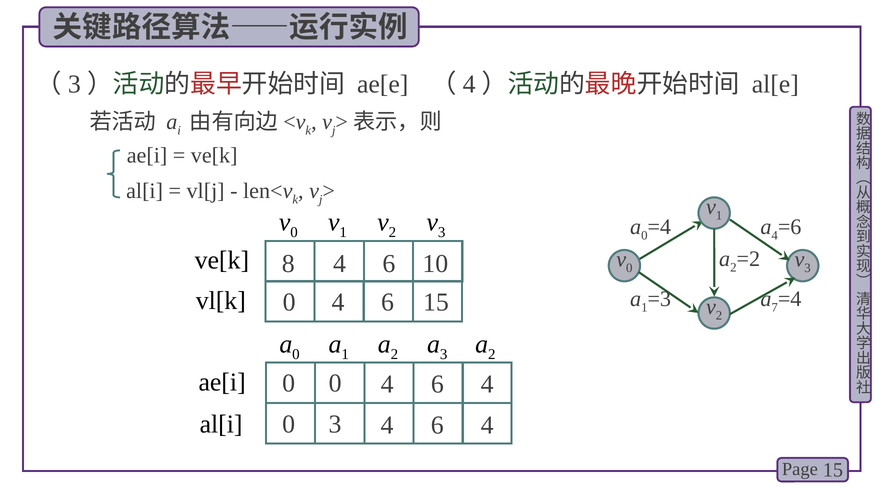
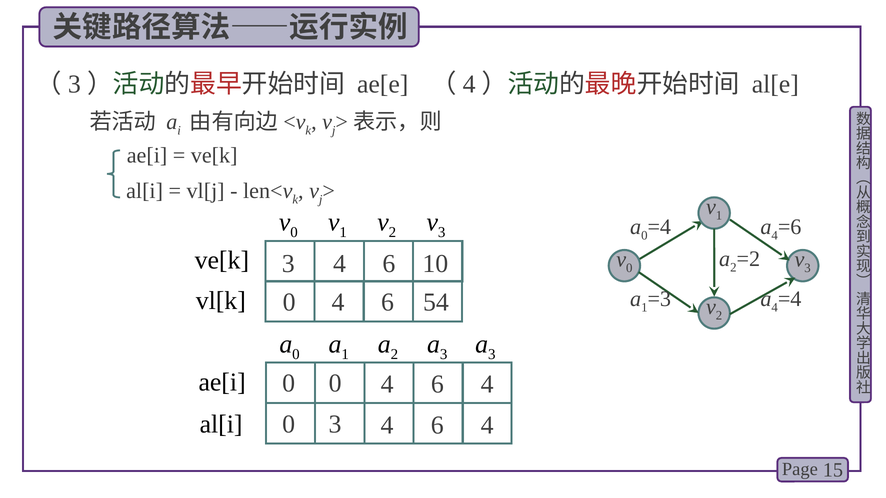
ve[k 8: 8 -> 3 (288, 264)
7: 7 -> 4 (775, 308)
vl[k 15: 15 -> 54 (436, 302)
2: 2 -> 3 (492, 354)
